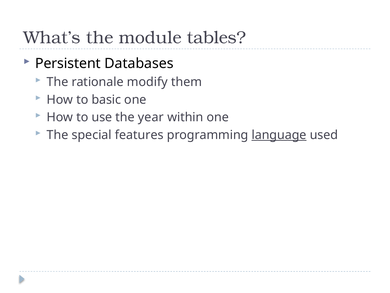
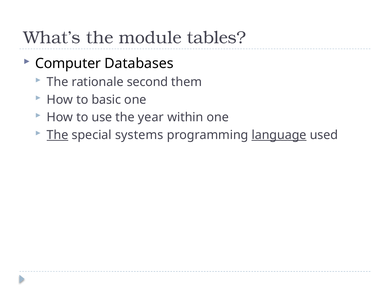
Persistent: Persistent -> Computer (68, 63)
modify: modify -> second (147, 82)
The underline: none -> present (58, 135)
features: features -> systems (139, 135)
